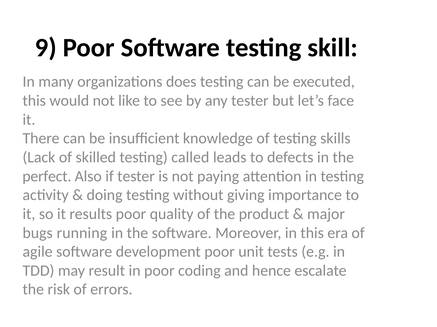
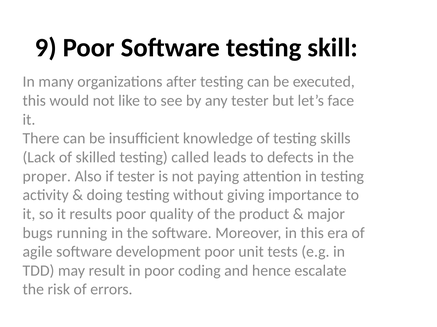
does: does -> after (181, 82)
perfect: perfect -> proper (47, 177)
